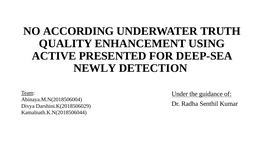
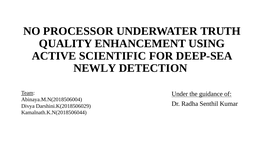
ACCORDING: ACCORDING -> PROCESSOR (78, 31)
PRESENTED: PRESENTED -> SCIENTIFIC (113, 56)
